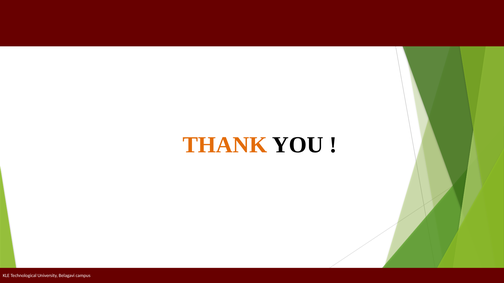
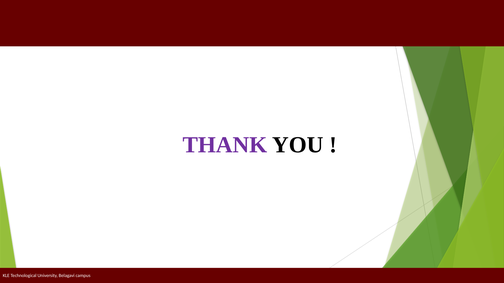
THANK colour: orange -> purple (225, 145)
